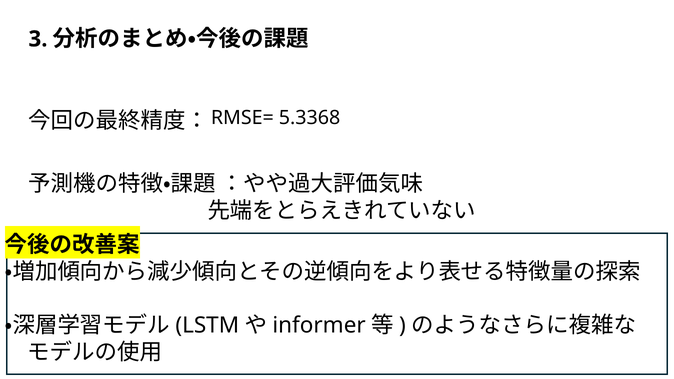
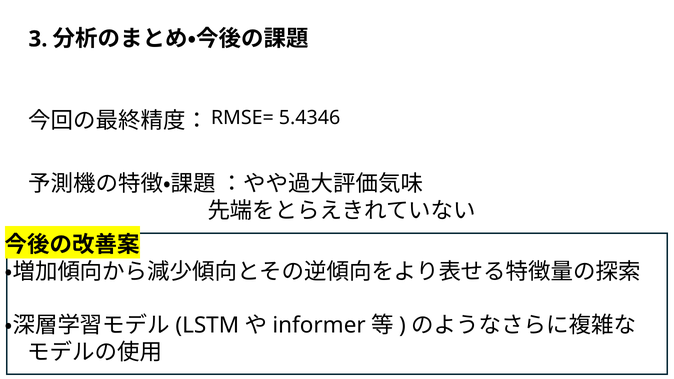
5.3368: 5.3368 -> 5.4346 (310, 118)
